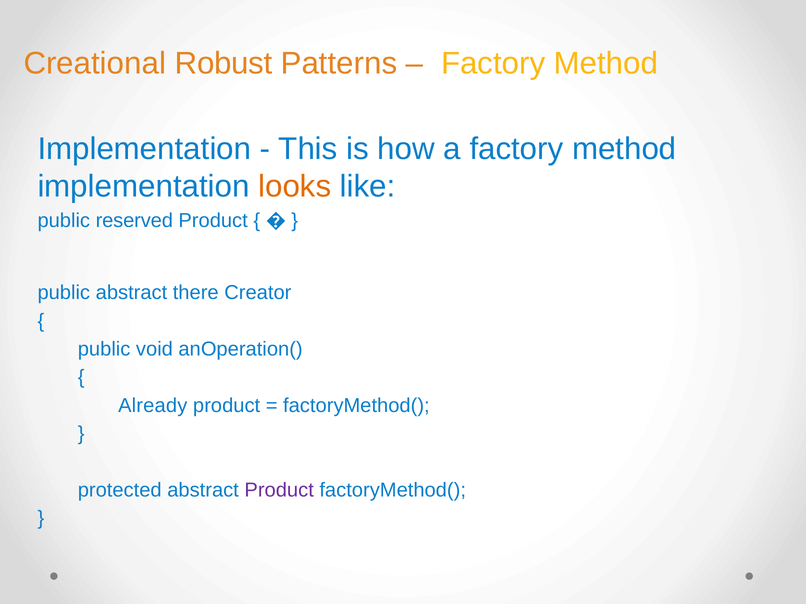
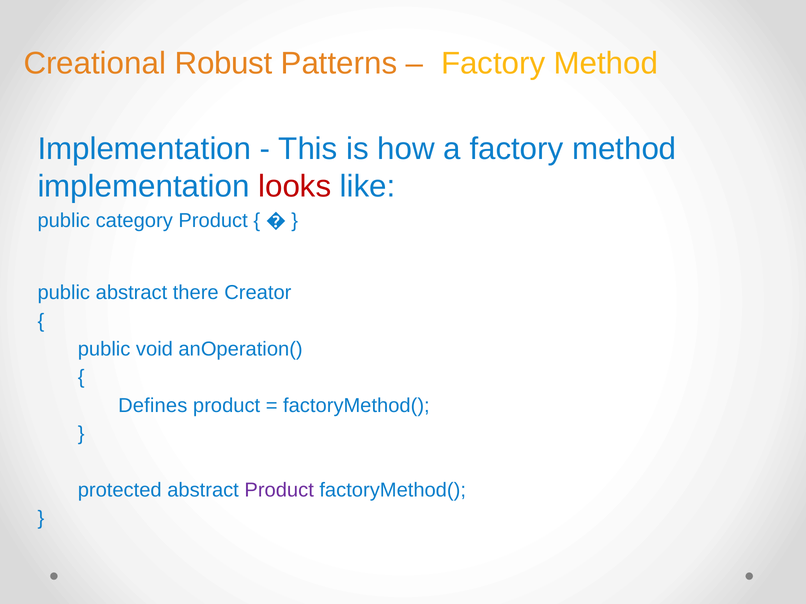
looks colour: orange -> red (295, 187)
reserved: reserved -> category (134, 221)
Already: Already -> Defines (153, 406)
